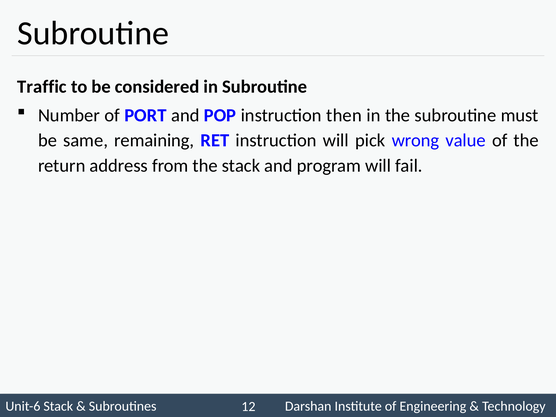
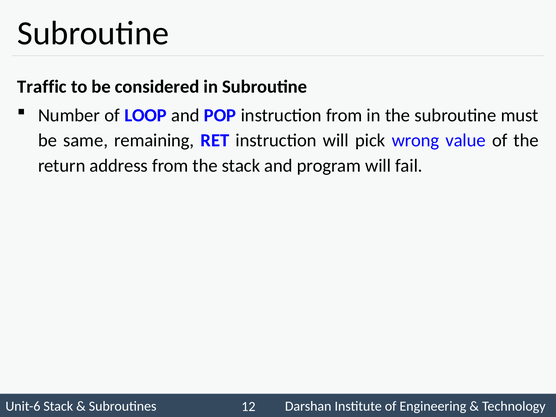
PORT: PORT -> LOOP (146, 115)
instruction then: then -> from (344, 115)
